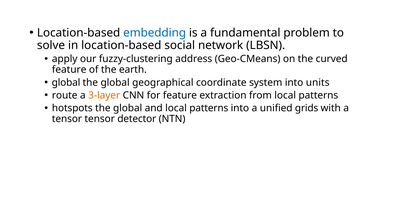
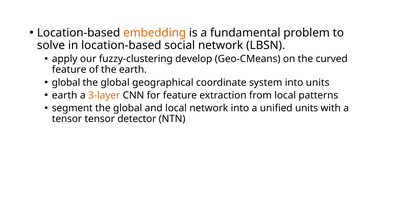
embedding colour: blue -> orange (155, 33)
address: address -> develop (194, 59)
route: route -> earth (65, 96)
hotspots: hotspots -> segment (72, 108)
and local patterns: patterns -> network (209, 108)
unified grids: grids -> units (307, 108)
